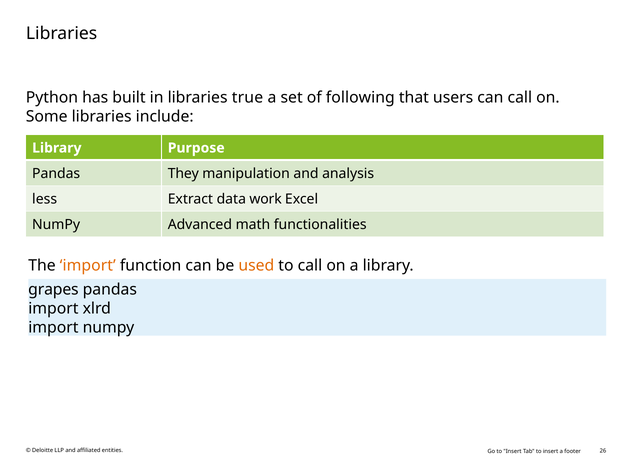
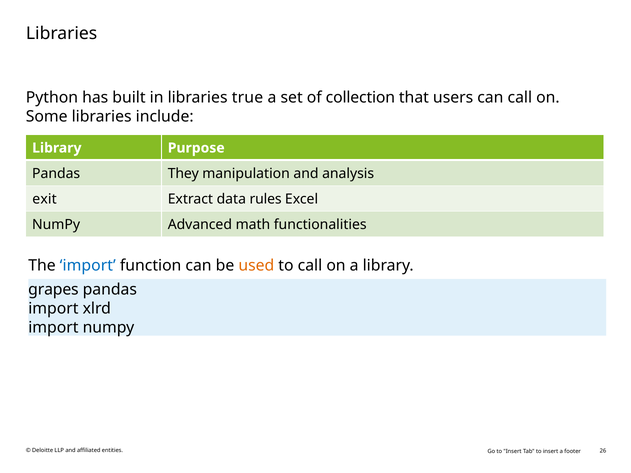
following: following -> collection (360, 97)
less: less -> exit (45, 199)
work: work -> rules (266, 199)
import colour: orange -> blue (88, 266)
